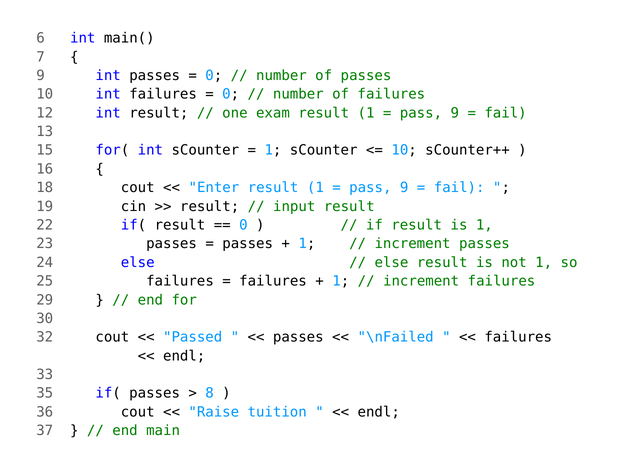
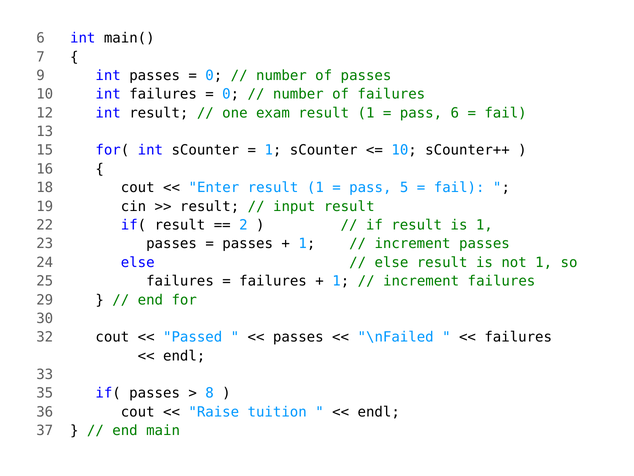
9: 9 -> 6 (455, 113)
9: 9 -> 5 (404, 188)
0: 0 -> 2 (243, 225)
